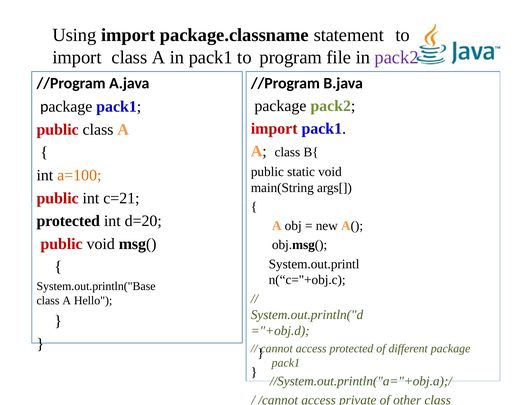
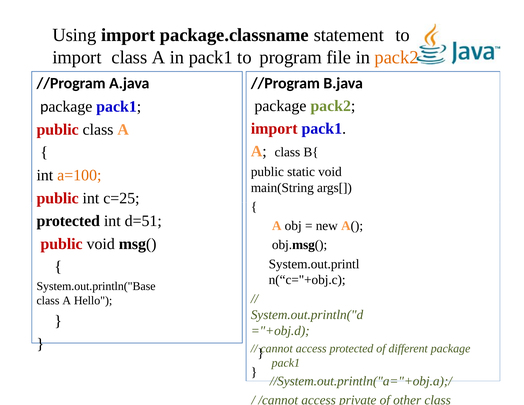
pack2 colour: purple -> orange (397, 57)
c=21: c=21 -> c=25 (121, 198)
d=20: d=20 -> d=51 (143, 221)
